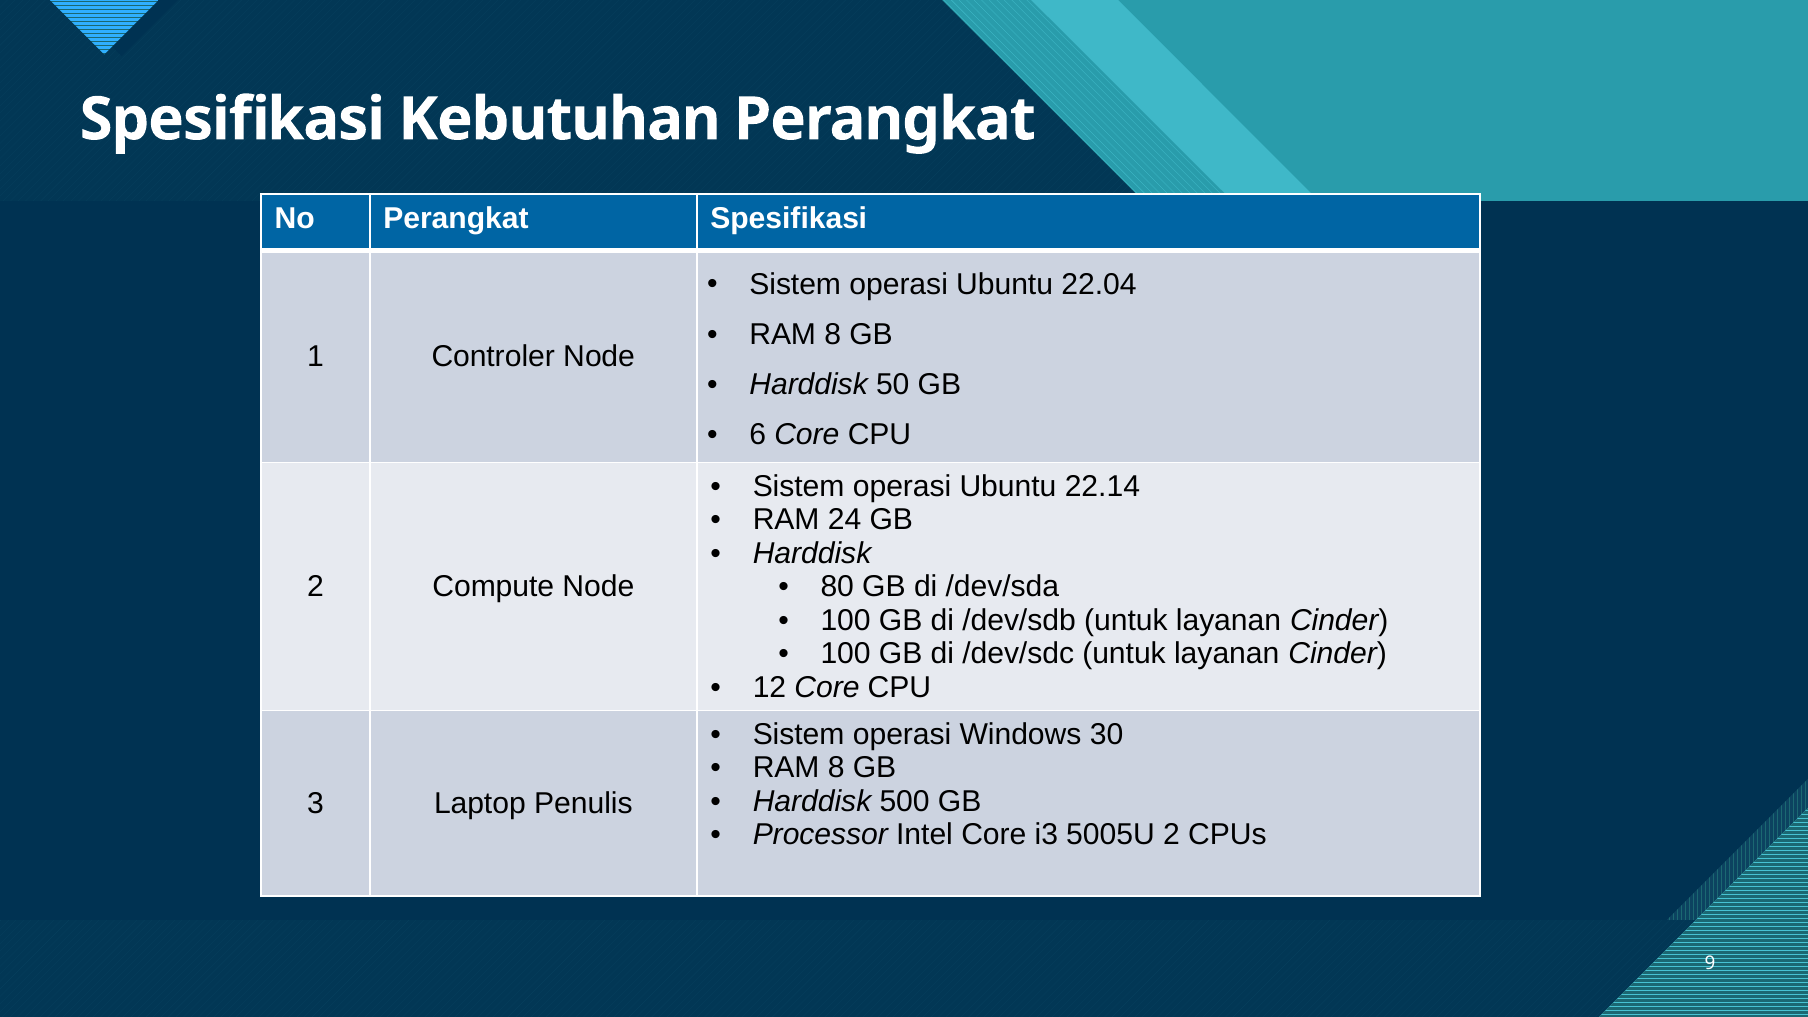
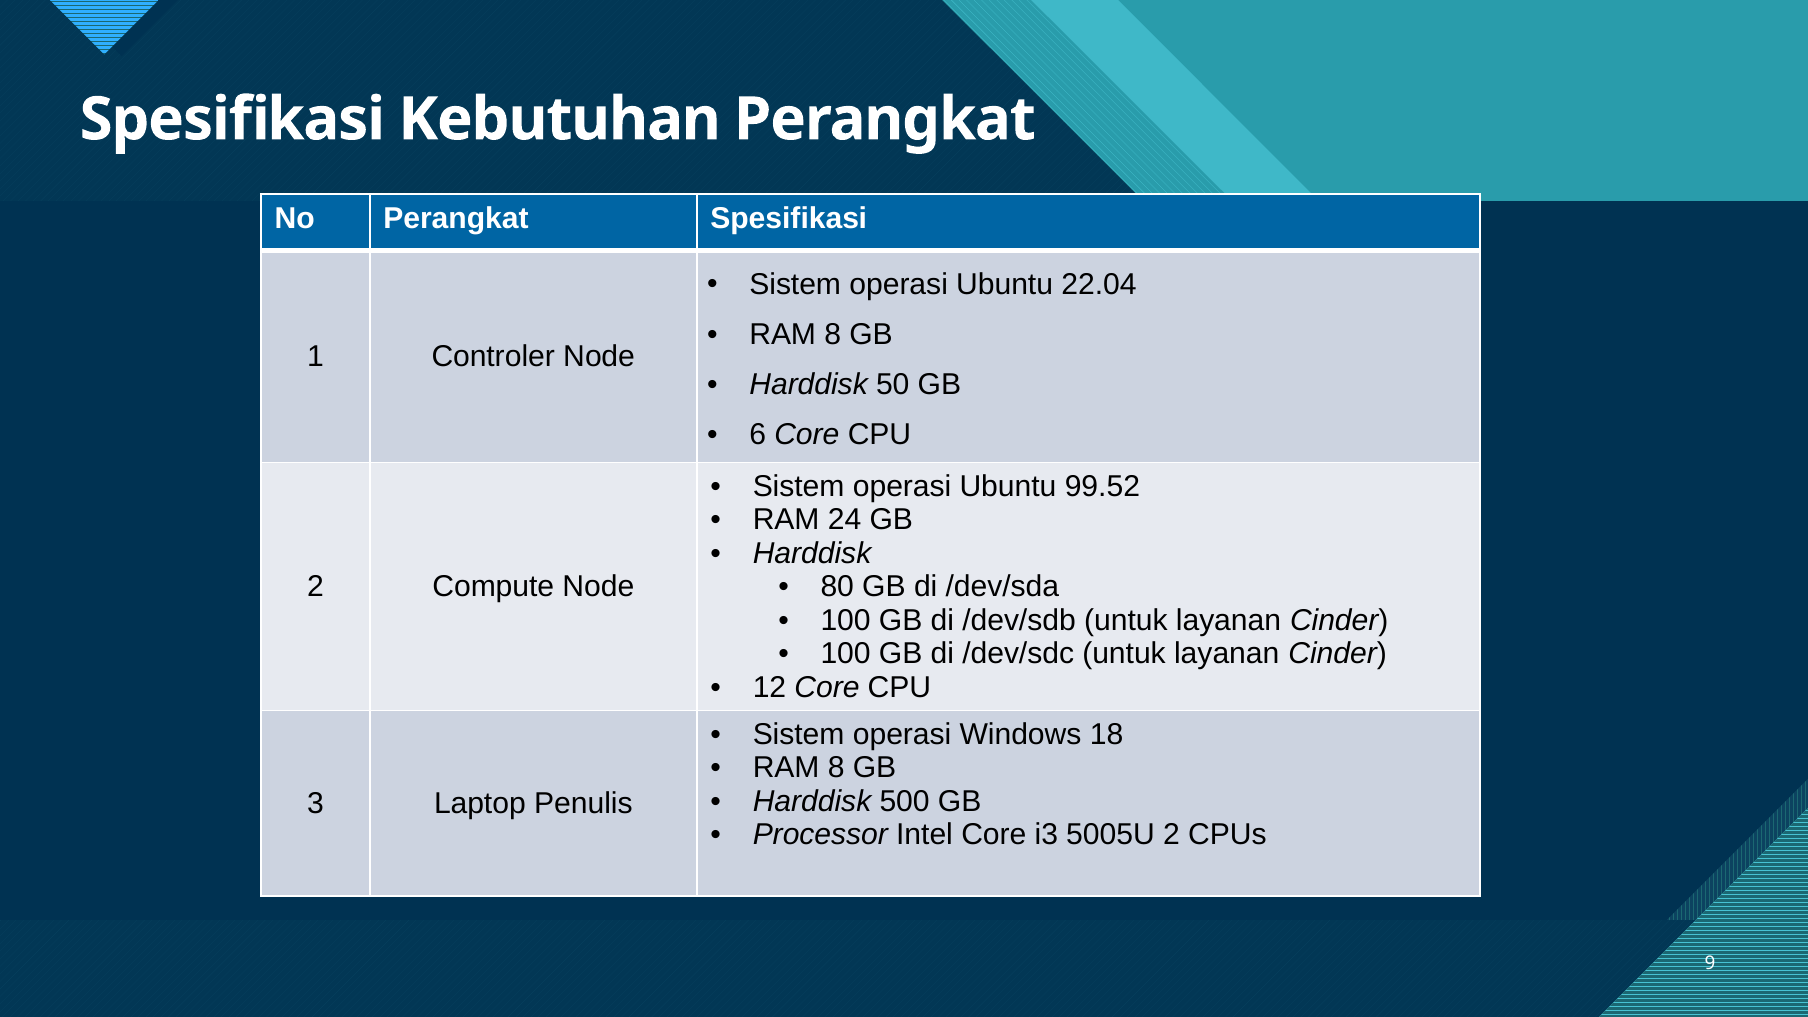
22.14: 22.14 -> 99.52 (1102, 486)
30: 30 -> 18 (1107, 734)
